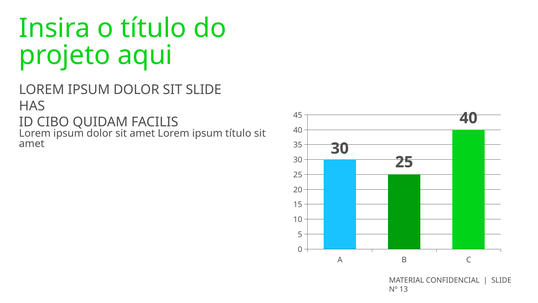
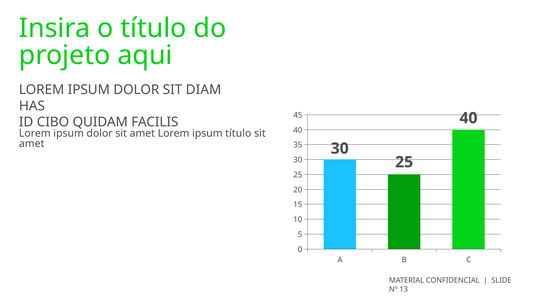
SIT SLIDE: SLIDE -> DIAM (204, 90)
